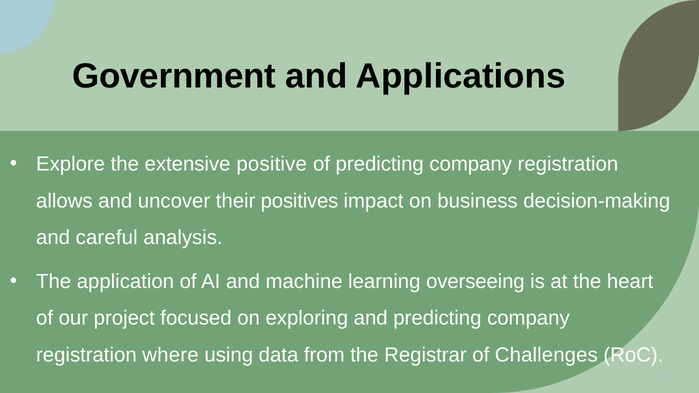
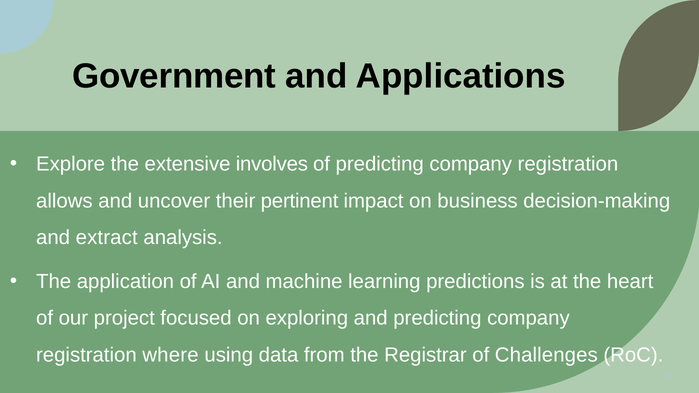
positive: positive -> involves (272, 164)
positives: positives -> pertinent (300, 201)
careful: careful -> extract (107, 238)
overseeing: overseeing -> predictions (475, 282)
